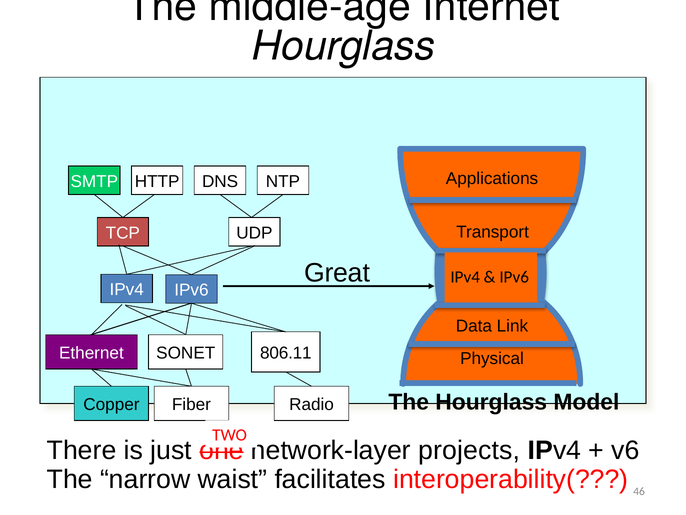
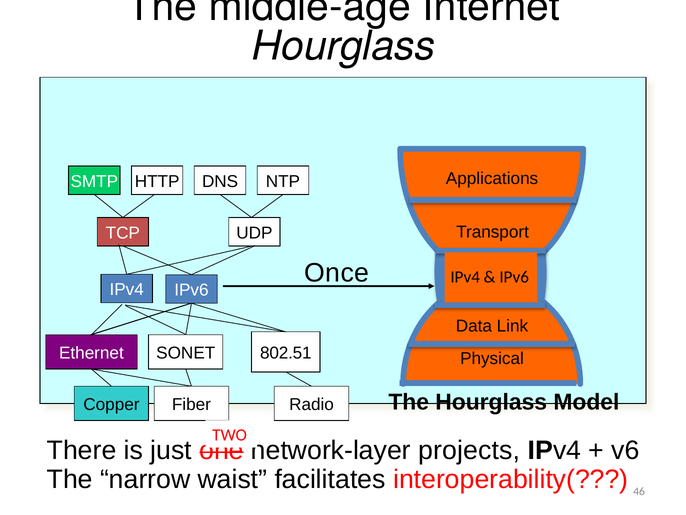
Great: Great -> Once (337, 273)
806.11: 806.11 -> 802.51 (286, 353)
